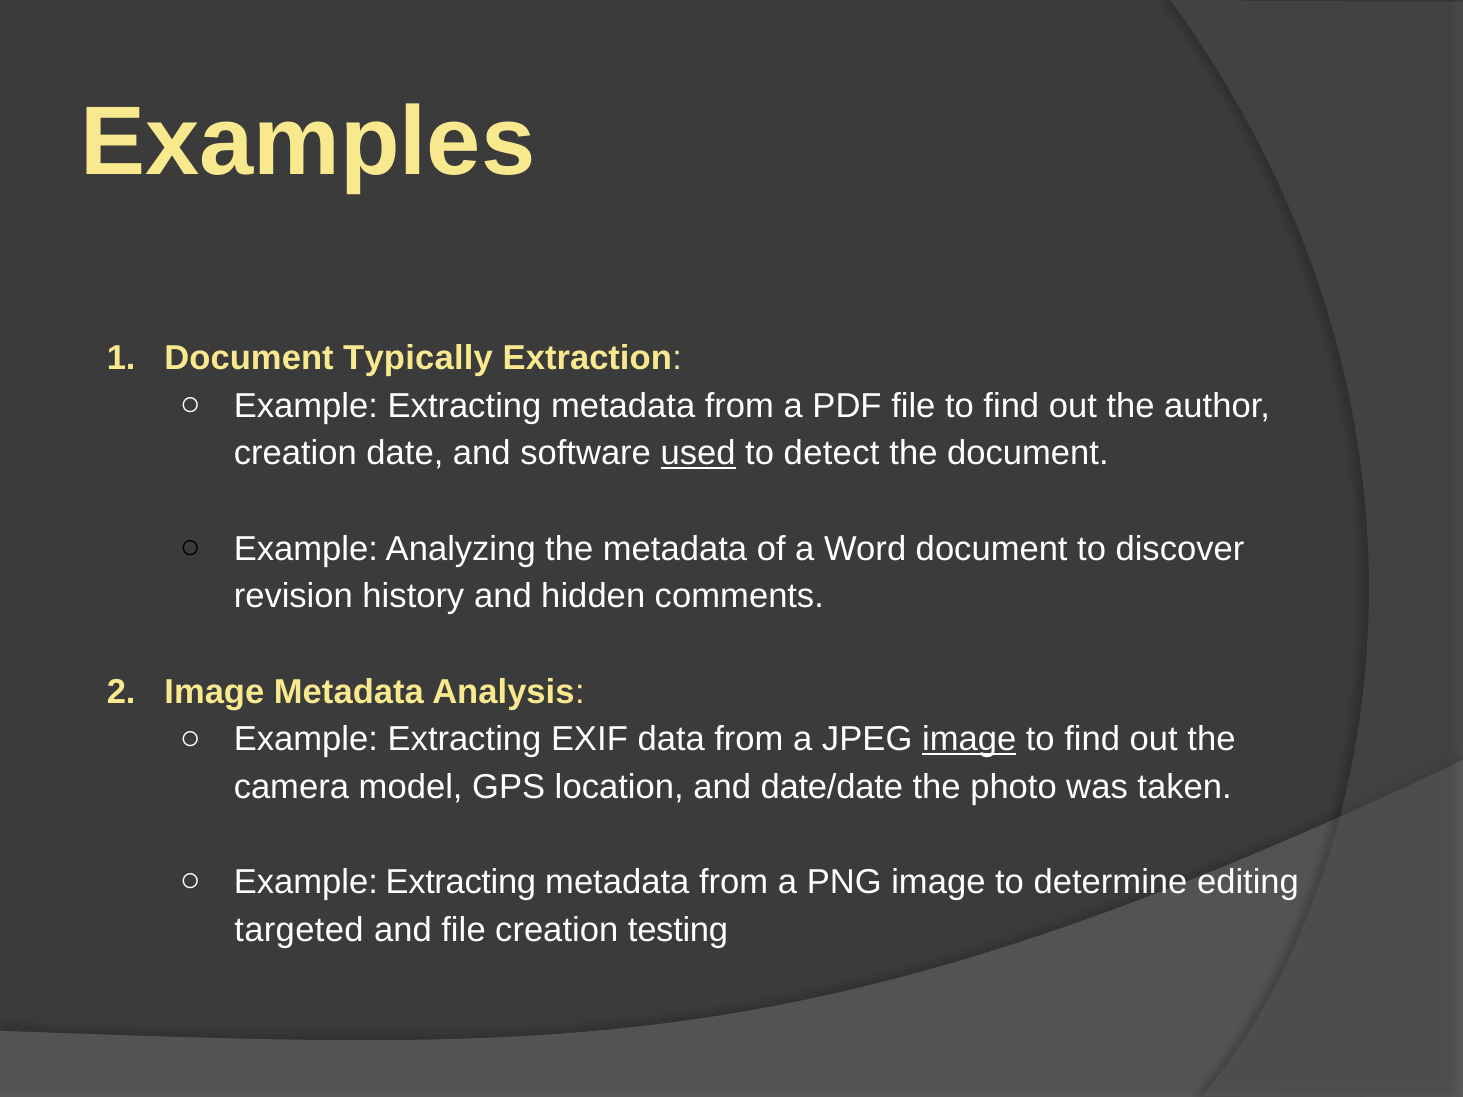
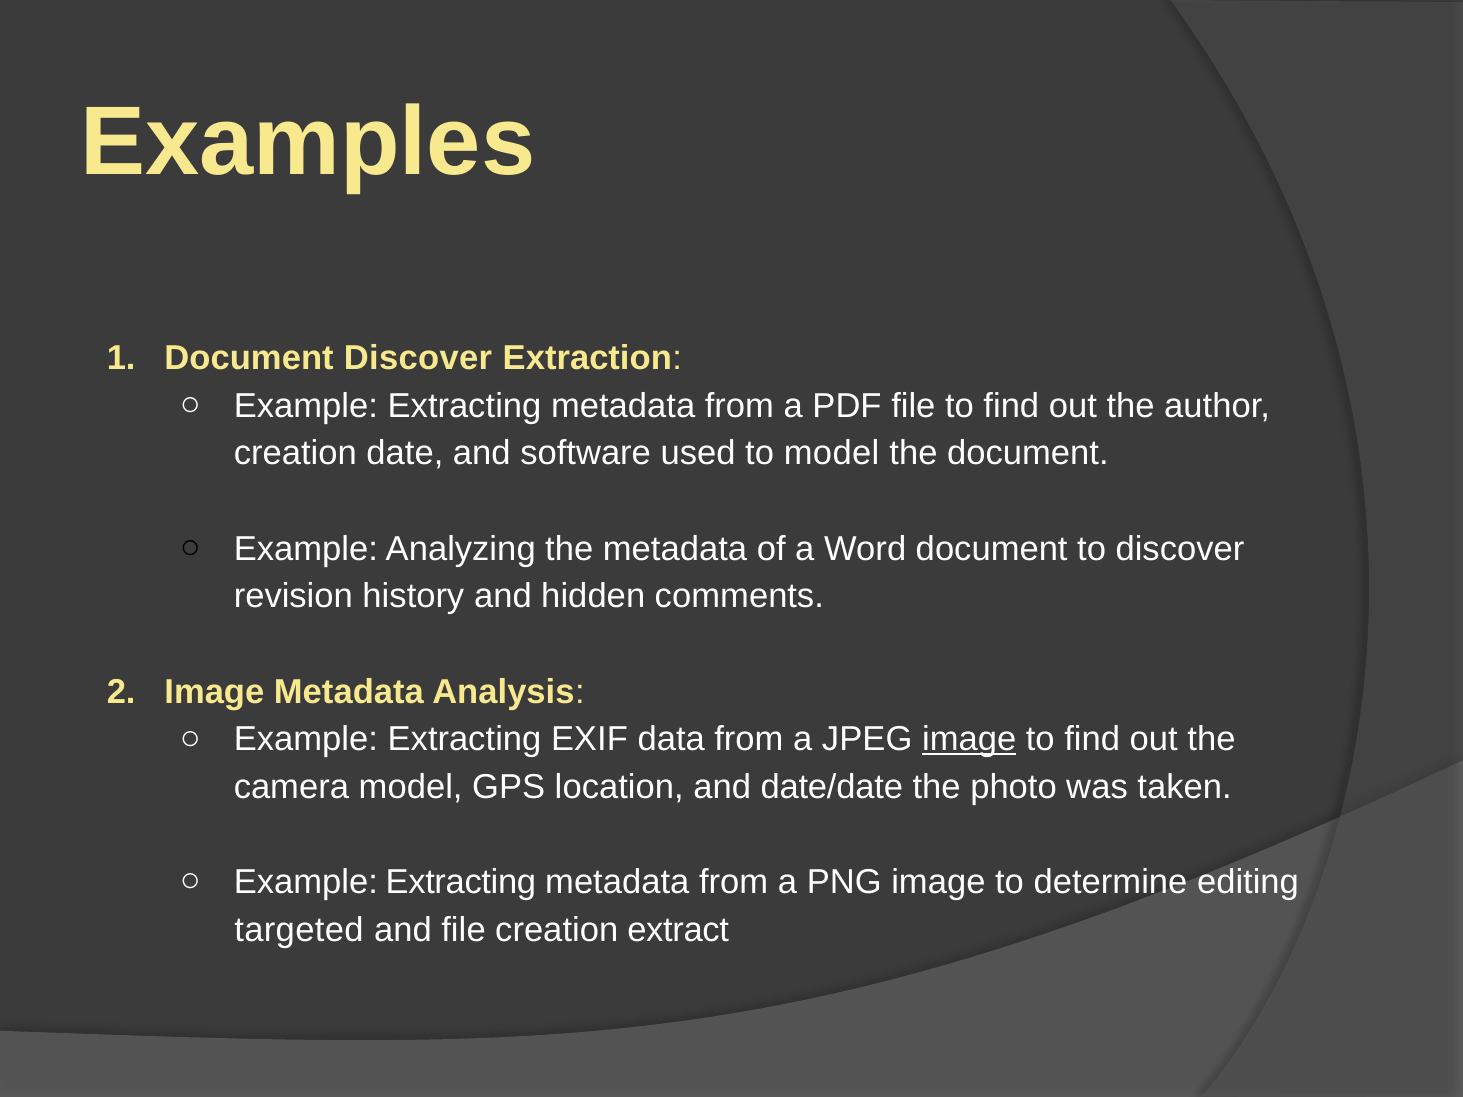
Document Typically: Typically -> Discover (418, 358)
used underline: present -> none (698, 454)
to detect: detect -> model (832, 454)
testing: testing -> extract (678, 930)
